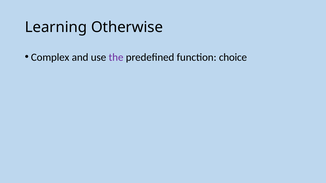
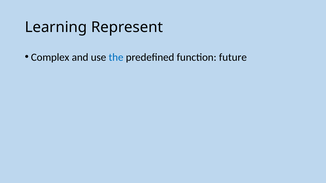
Otherwise: Otherwise -> Represent (127, 27)
the colour: purple -> blue (116, 57)
choice: choice -> future (233, 57)
